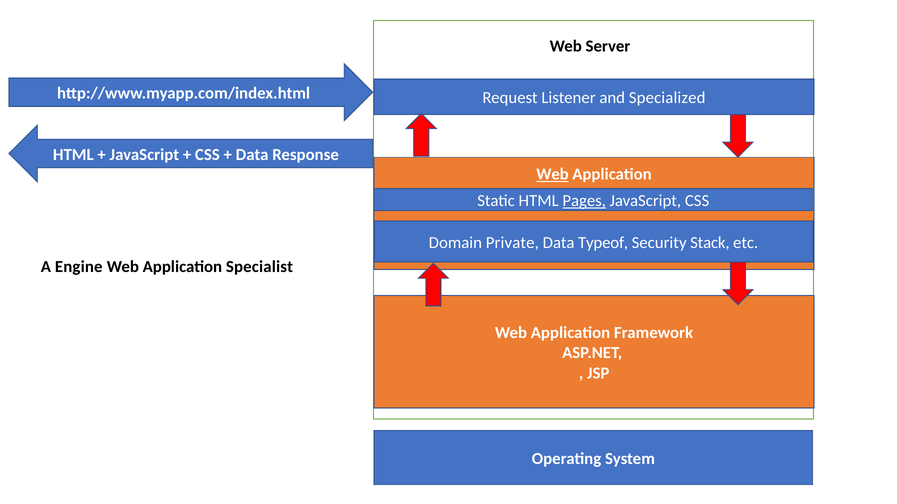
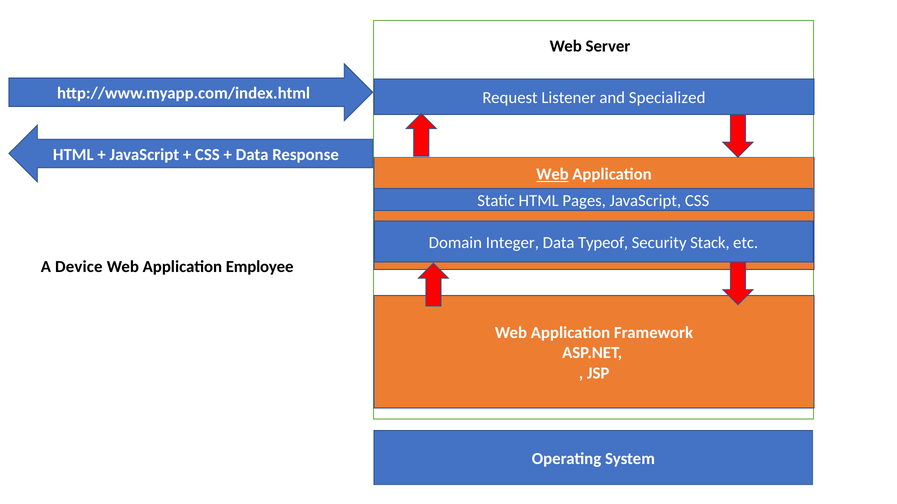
Pages underline: present -> none (584, 201)
Private: Private -> Integer (512, 243)
Engine: Engine -> Device (79, 267)
Specialist: Specialist -> Employee (260, 267)
